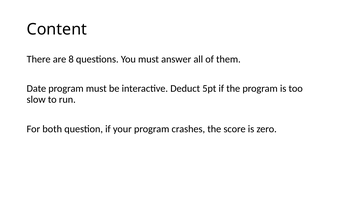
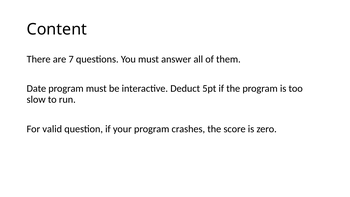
8: 8 -> 7 (71, 59)
both: both -> valid (52, 129)
